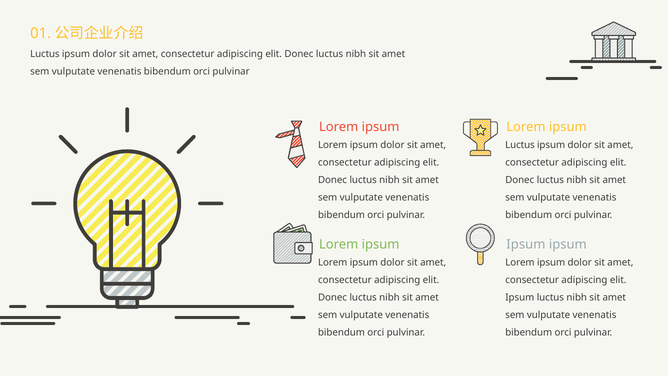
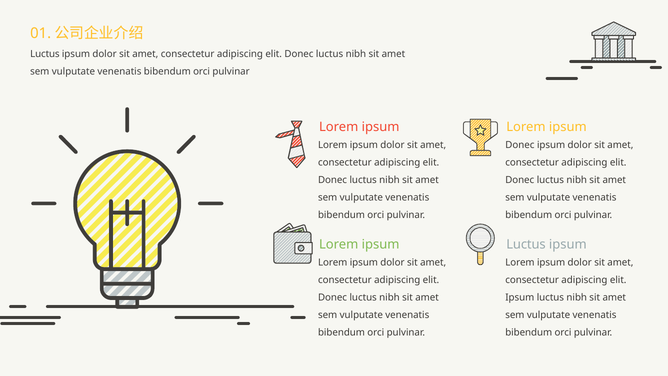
Luctus: Luctus -> Donec (520, 145)
Ipsum: Ipsum -> Luctus (526, 244)
